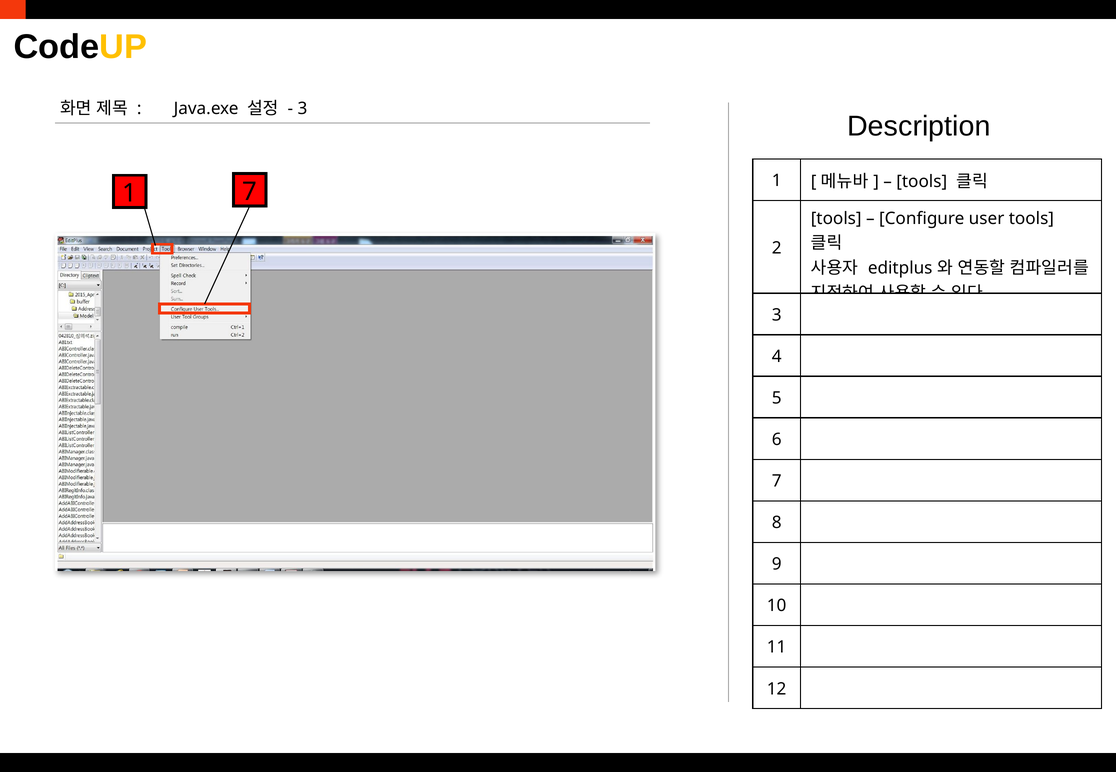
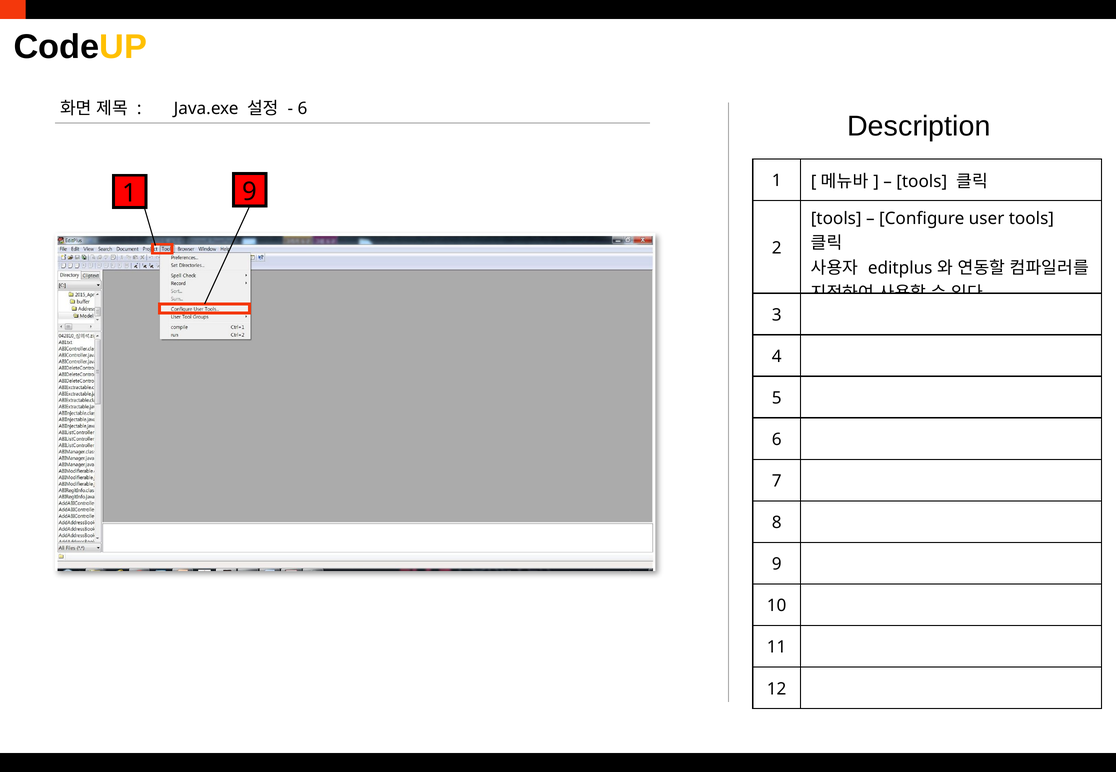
3: 3 -> 6 (302, 109)
1 7: 7 -> 9 (250, 192)
